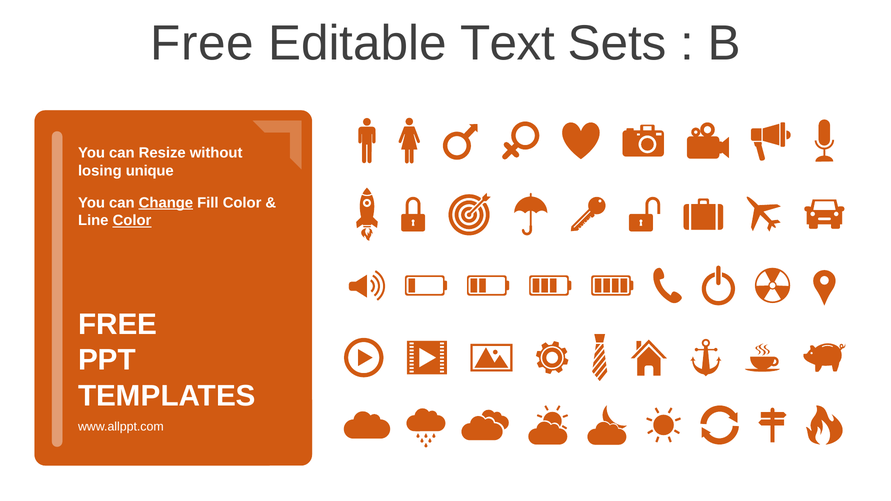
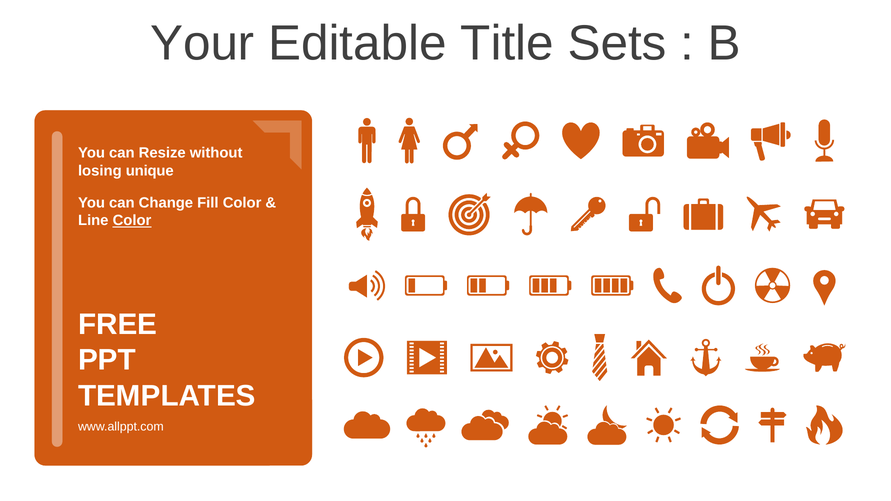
Free: Free -> Your (202, 44)
Text: Text -> Title (507, 44)
Change underline: present -> none (166, 203)
